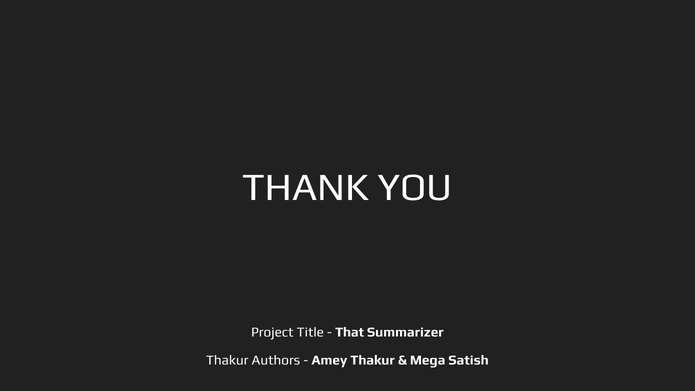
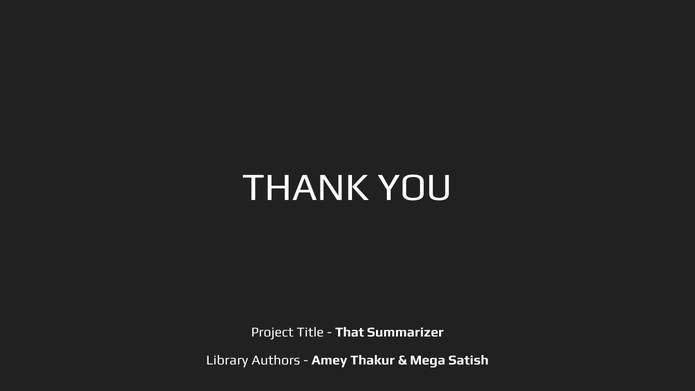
Thakur: Thakur -> Library (227, 360)
